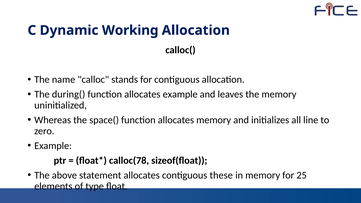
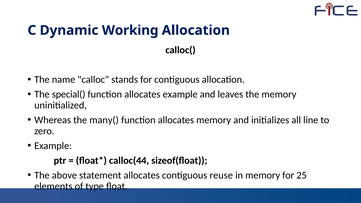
during(: during( -> special( (69, 94)
space(: space( -> many( (104, 120)
calloc(78: calloc(78 -> calloc(44 (129, 161)
these: these -> reuse (221, 175)
